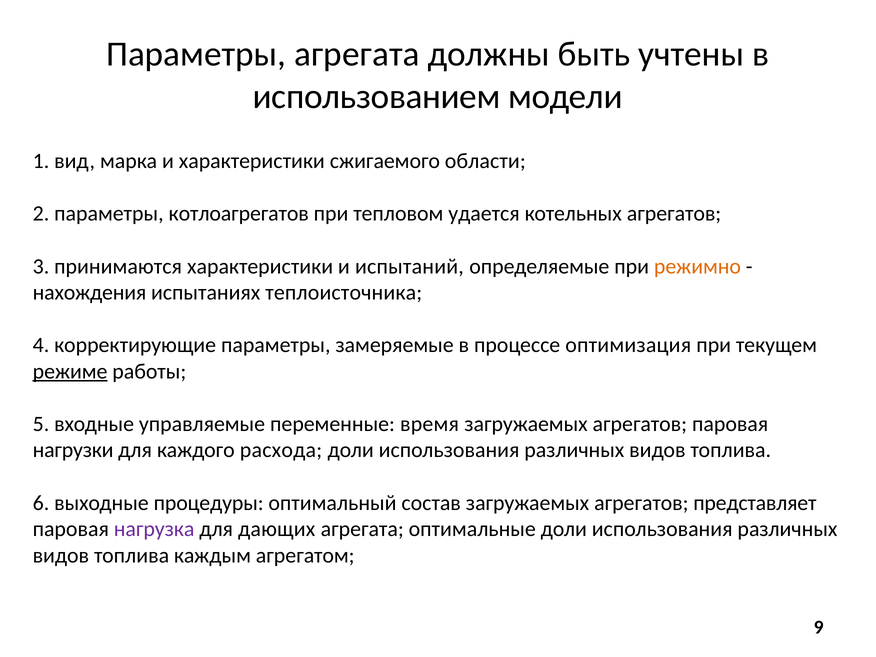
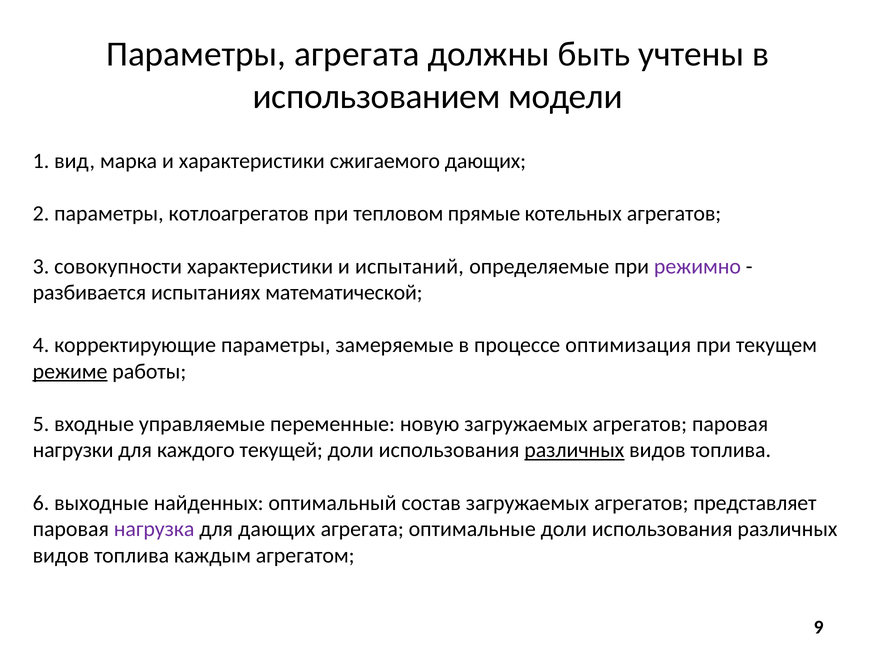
сжигаемого области: области -> дающих (485, 161)
удается: удается -> прямые (484, 214)
принимаются: принимаются -> совокупности (118, 266)
режимно colour: orange -> purple (697, 266)
нахождения: нахождения -> разбивается (89, 293)
теплоисточника: теплоисточника -> математической (344, 293)
время: время -> новую (430, 424)
расхода: расхода -> текущей (281, 450)
различных underline: none -> present (574, 450)
процедуры: процедуры -> найденных (209, 503)
